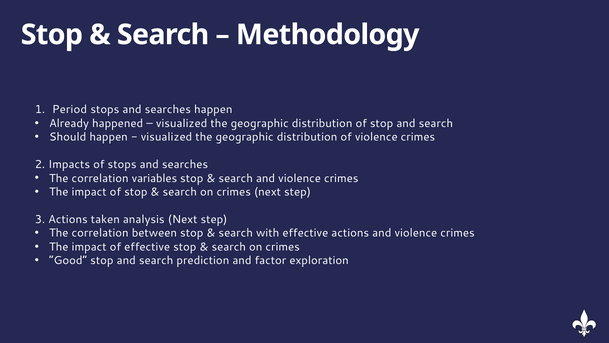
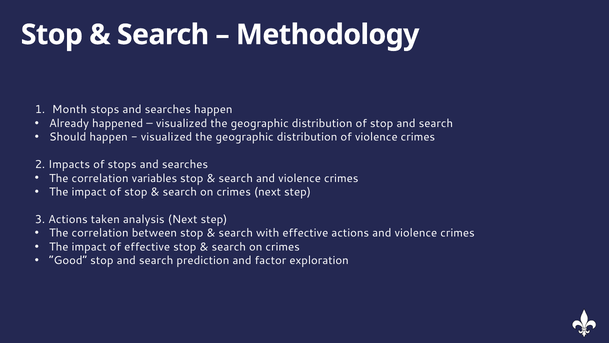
Period: Period -> Month (70, 110)
